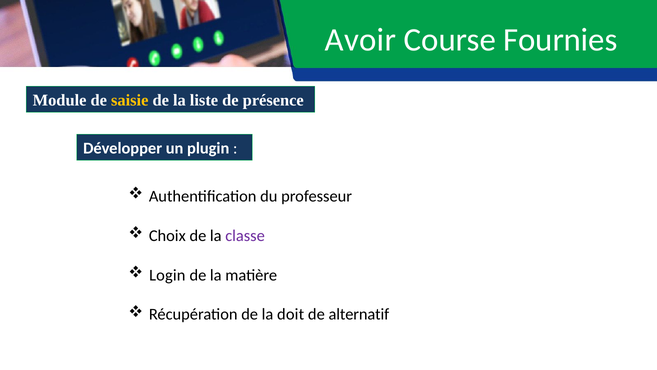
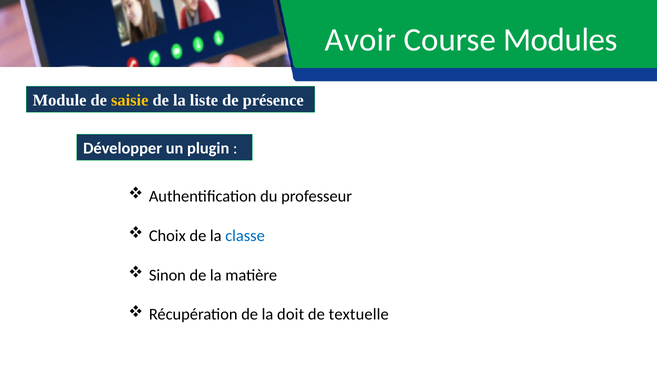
Fournies: Fournies -> Modules (560, 40)
classe colour: purple -> blue (245, 235)
Login: Login -> Sinon (167, 275)
alternatif: alternatif -> textuelle (359, 314)
